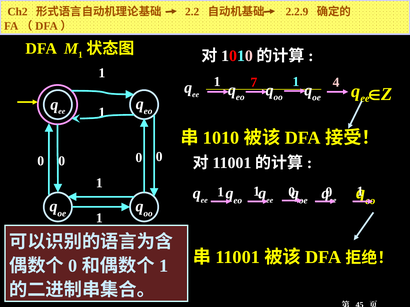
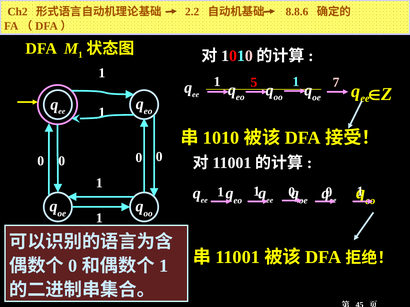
2.2.9: 2.2.9 -> 8.8.6 (297, 12)
7: 7 -> 5 (254, 83)
4: 4 -> 7 (336, 83)
